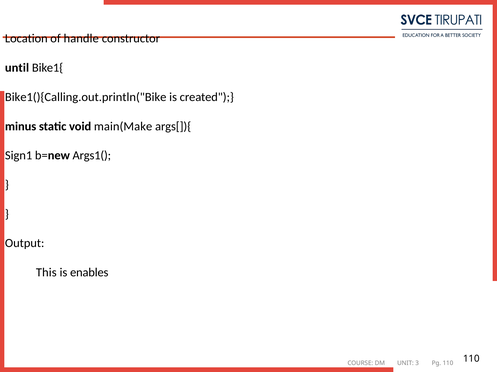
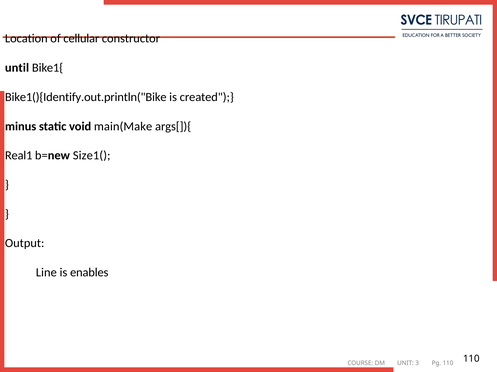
handle: handle -> cellular (81, 39)
Bike1(){Calling.out.println("Bike: Bike1(){Calling.out.println("Bike -> Bike1(){Identify.out.println("Bike (86, 97)
Sign1: Sign1 -> Real1 (19, 156)
Args1(: Args1( -> Size1( (92, 156)
This: This -> Line (46, 273)
